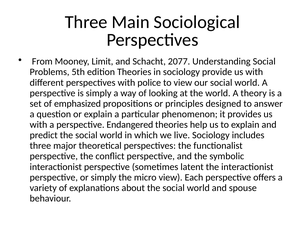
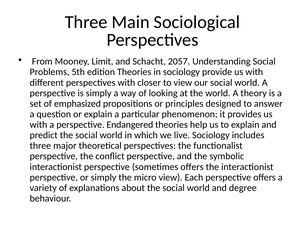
2077: 2077 -> 2057 (179, 61)
police: police -> closer (149, 82)
sometimes latent: latent -> offers (192, 167)
spouse: spouse -> degree (243, 188)
